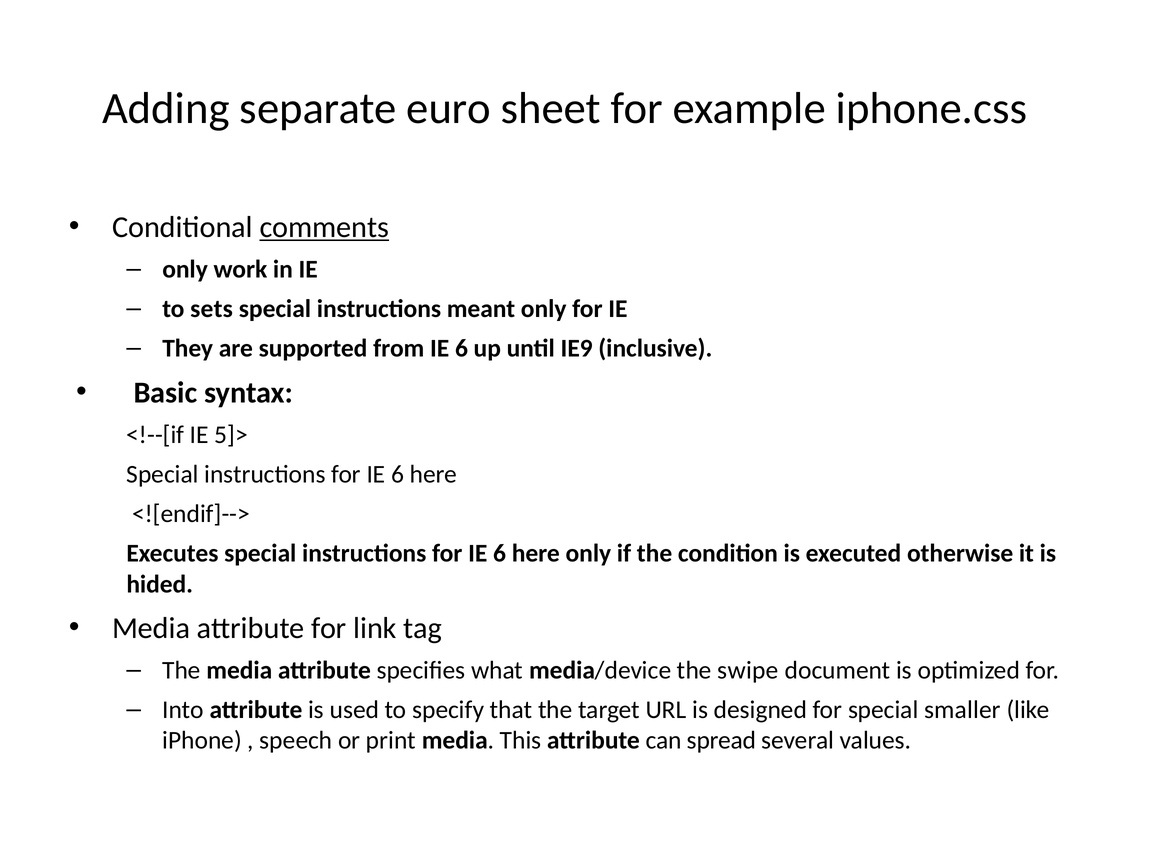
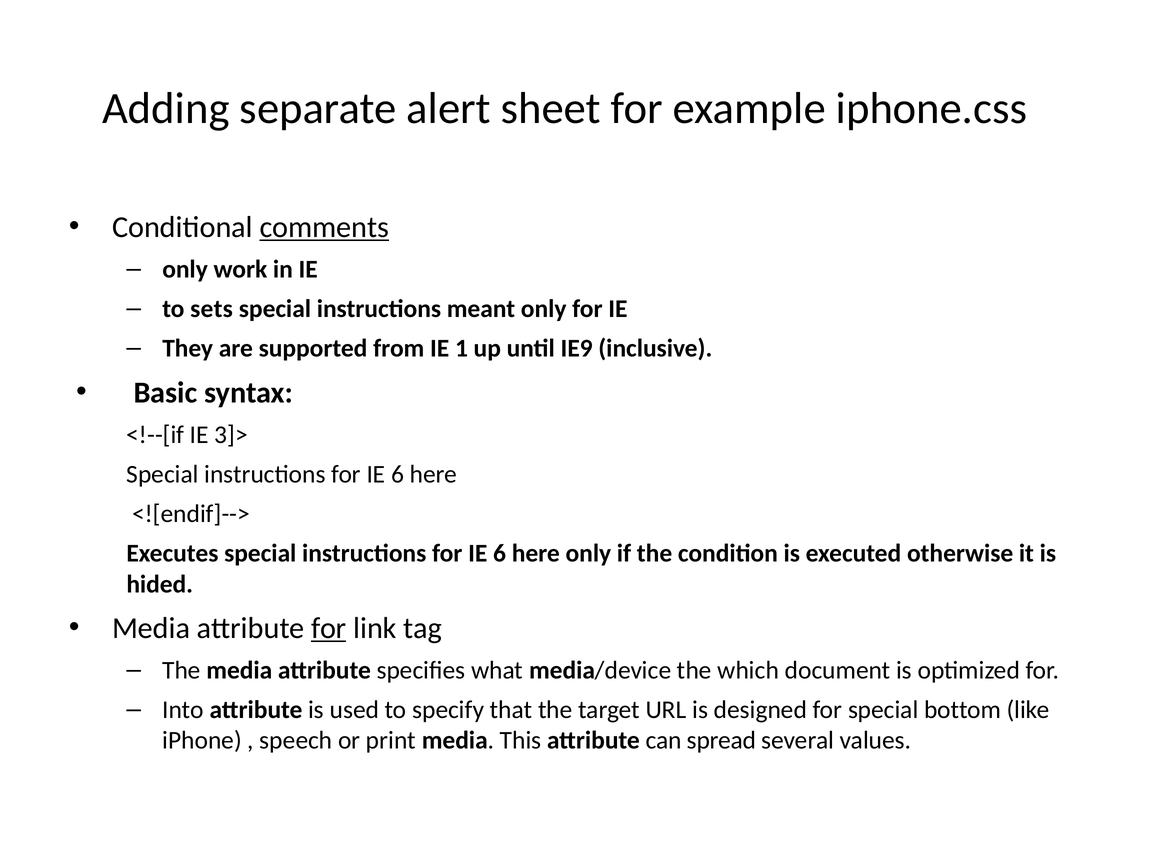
euro: euro -> alert (449, 108)
from IE 6: 6 -> 1 (461, 348)
5]>: 5]> -> 3]> (231, 435)
for underline: none -> present (329, 628)
swipe: swipe -> which (748, 670)
smaller: smaller -> bottom (963, 710)
